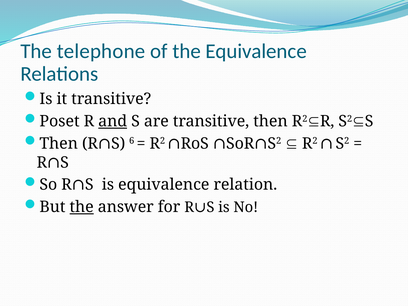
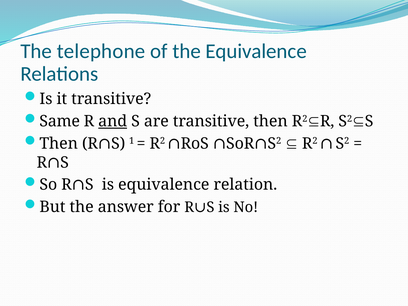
Poset: Poset -> Same (60, 121)
6: 6 -> 1 (132, 141)
the underline: present -> none (82, 207)
